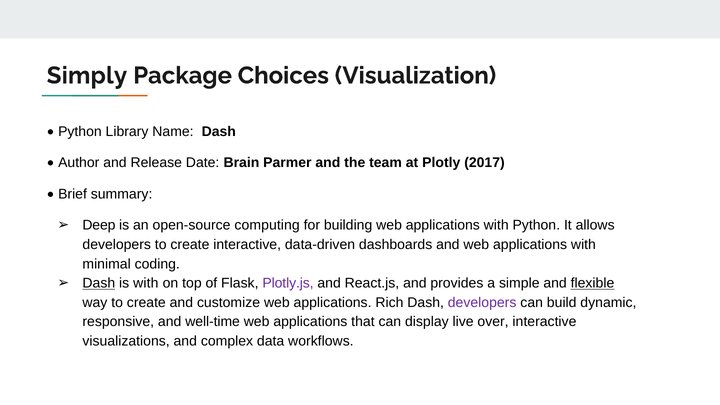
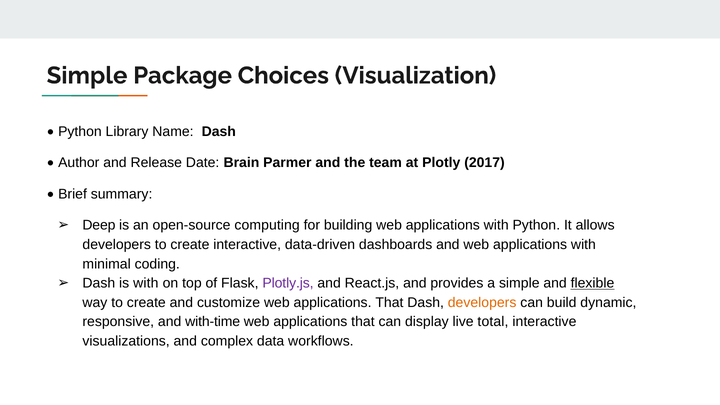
Simply: Simply -> Simple (87, 76)
Dash underline: present -> none (99, 283)
customize web applications Rich: Rich -> That (389, 303)
developers colour: purple -> orange (482, 303)
well-time: well-time -> with-time (213, 322)
over: over -> total (493, 322)
